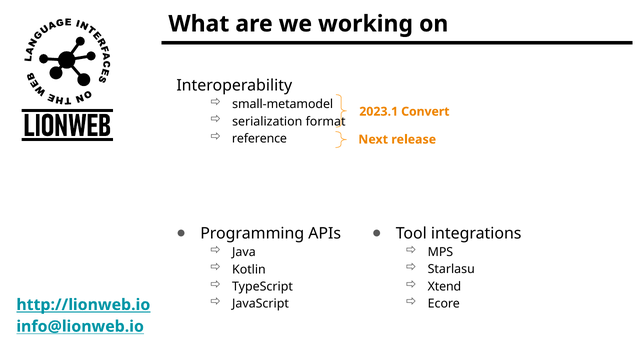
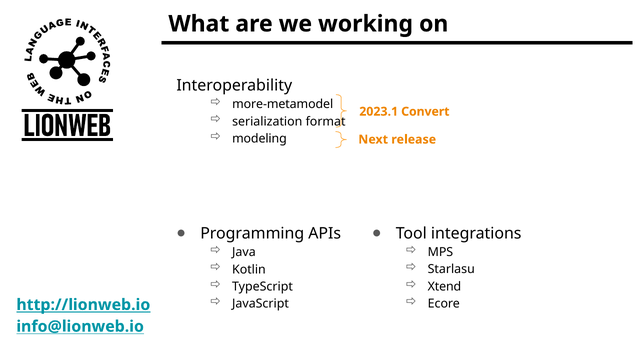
small-metamodel: small-metamodel -> more-metamodel (283, 104)
reference: reference -> modeling (259, 138)
